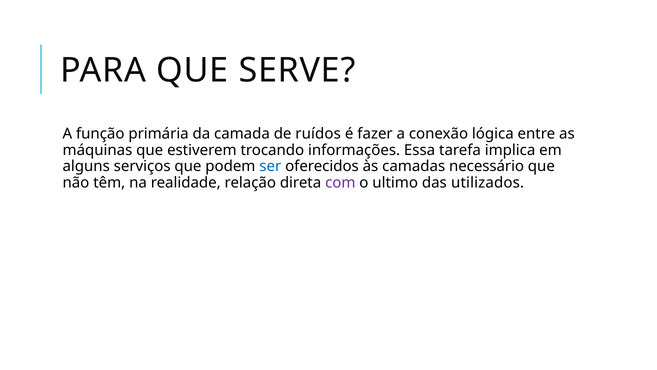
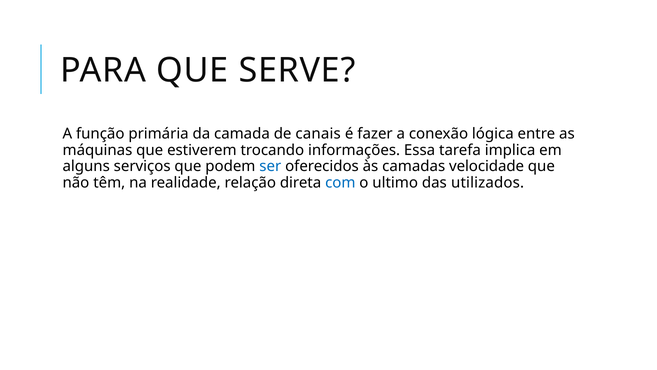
ruídos: ruídos -> canais (318, 134)
necessário: necessário -> velocidade (487, 166)
com colour: purple -> blue (340, 182)
